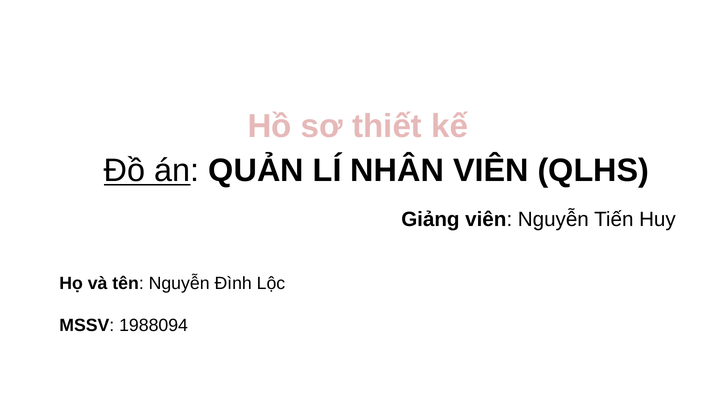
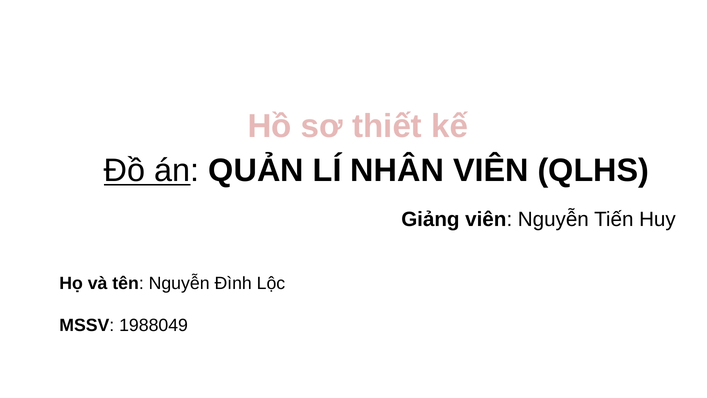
1988094: 1988094 -> 1988049 (154, 325)
